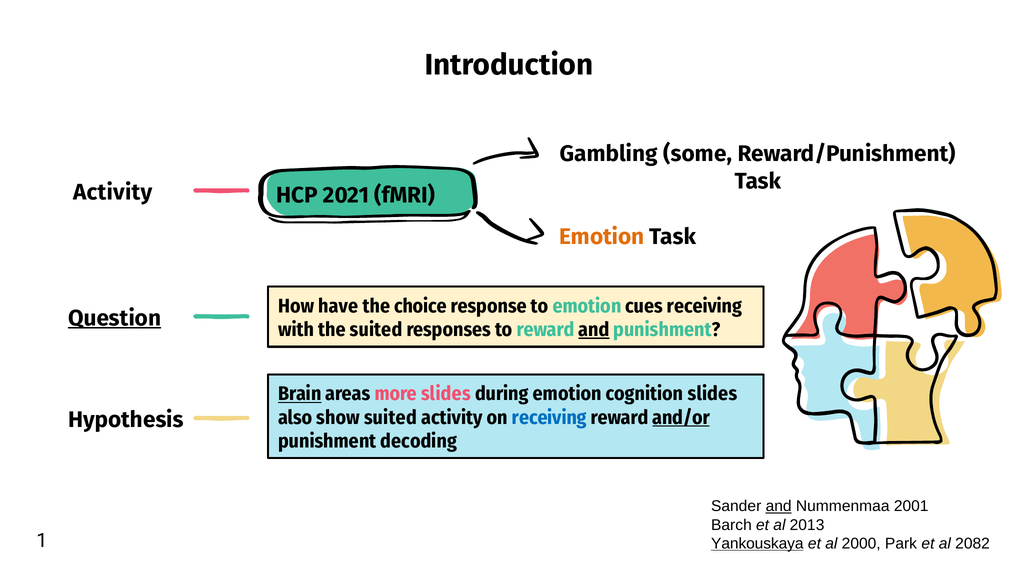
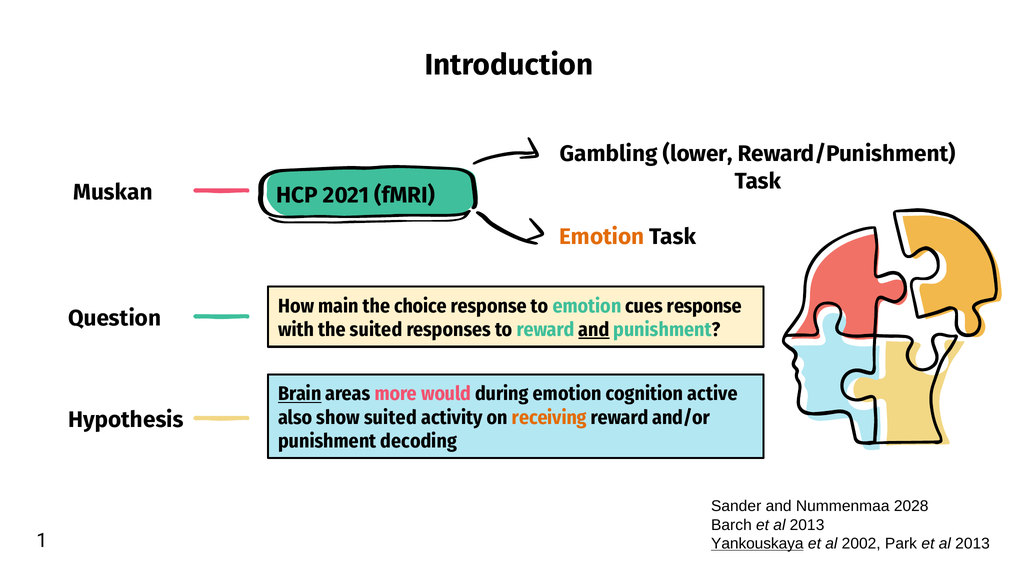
some: some -> lower (698, 154)
Activity: Activity -> Muskan (113, 192)
have: have -> main (339, 306)
cues receiving: receiving -> response (704, 306)
Question underline: present -> none (115, 319)
more slides: slides -> would (446, 394)
cognition slides: slides -> active (713, 394)
receiving colour: blue -> orange (549, 418)
and/or underline: present -> none (681, 418)
and underline: present -> none (779, 507)
2001: 2001 -> 2028 (911, 507)
2000: 2000 -> 2002 (861, 544)
Park et al 2082: 2082 -> 2013 (973, 544)
